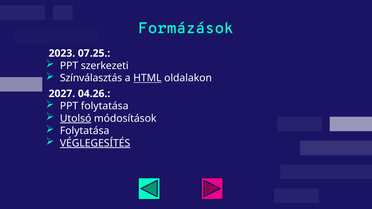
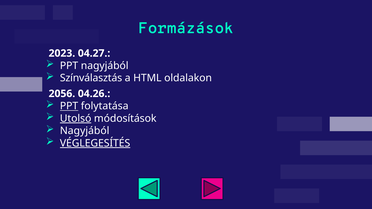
07.25: 07.25 -> 04.27 (94, 53)
PPT szerkezeti: szerkezeti -> nagyjából (105, 66)
HTML underline: present -> none (147, 78)
2027: 2027 -> 2056 (62, 94)
PPT underline: none -> present (69, 106)
Folytatása: Folytatása -> Nagyjából (85, 131)
